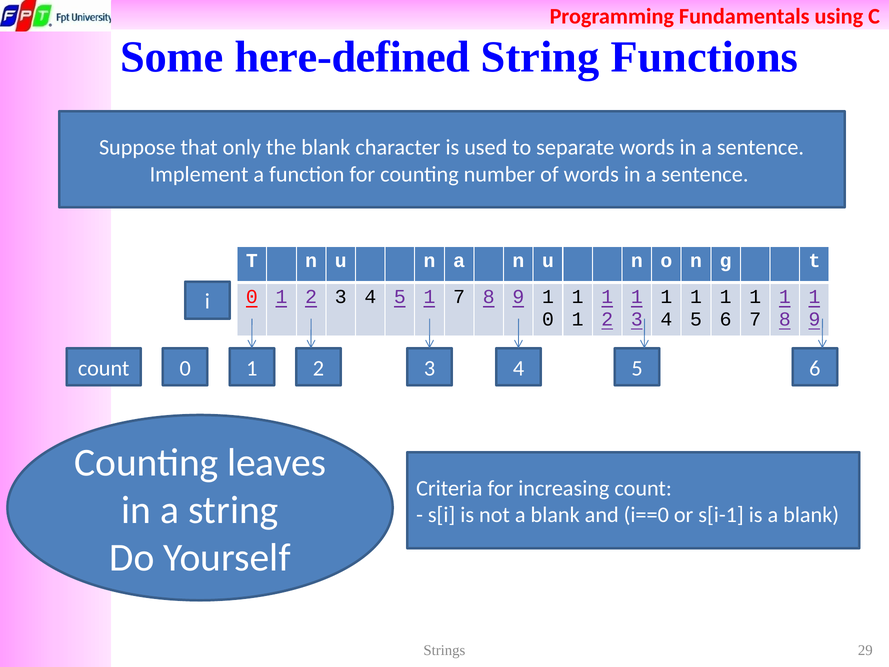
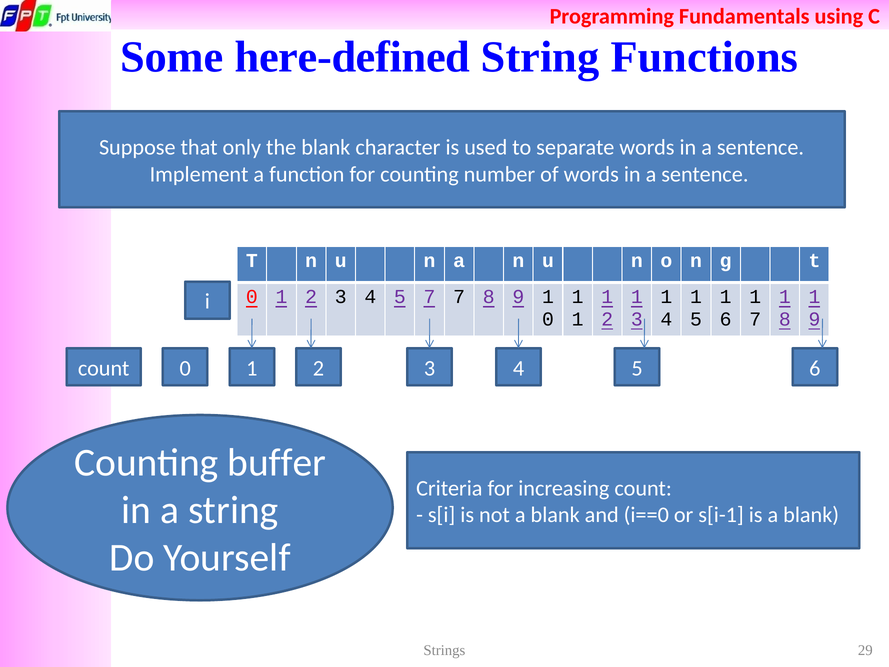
4 5 1: 1 -> 7 (430, 297)
leaves: leaves -> buffer (277, 463)
